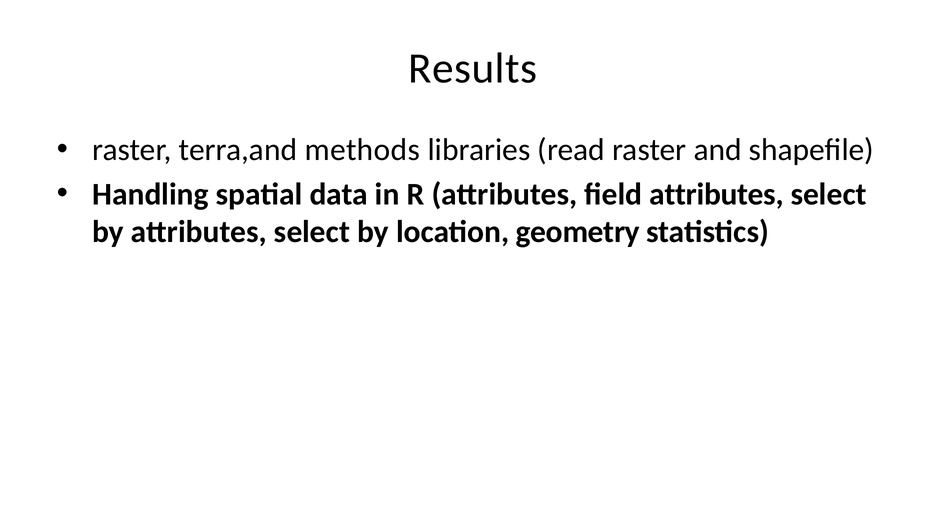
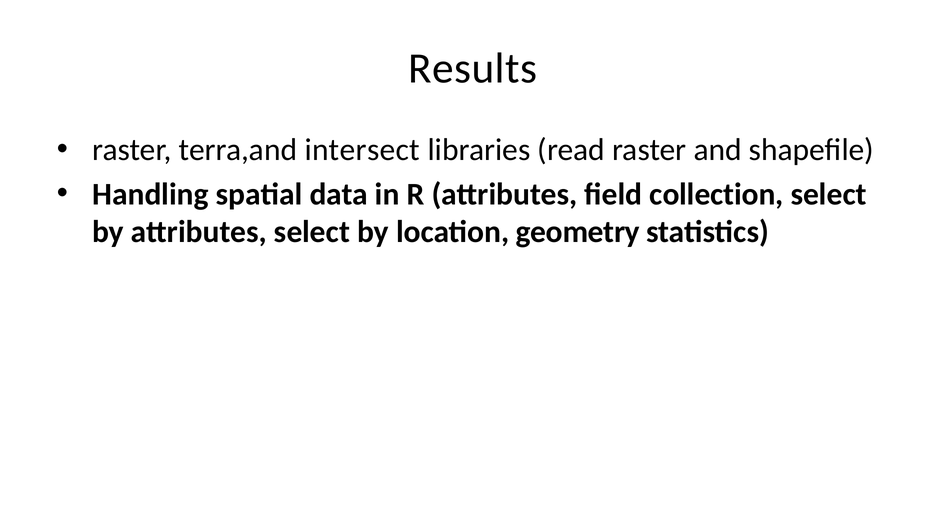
methods: methods -> intersect (362, 150)
field attributes: attributes -> collection (717, 194)
